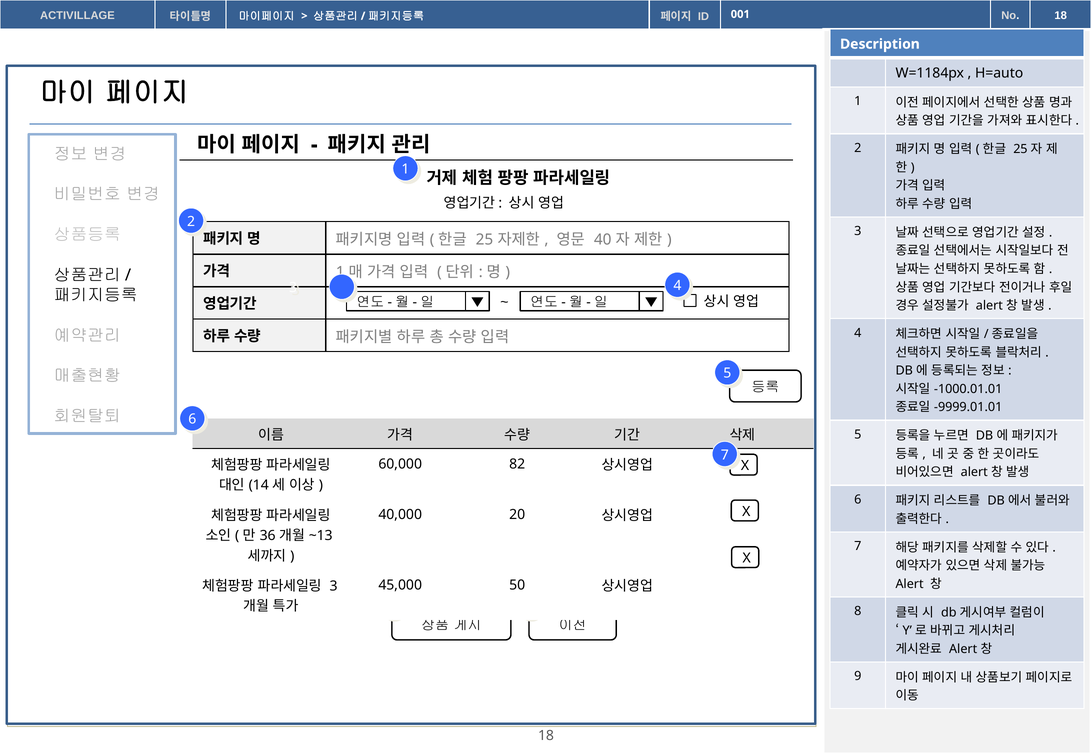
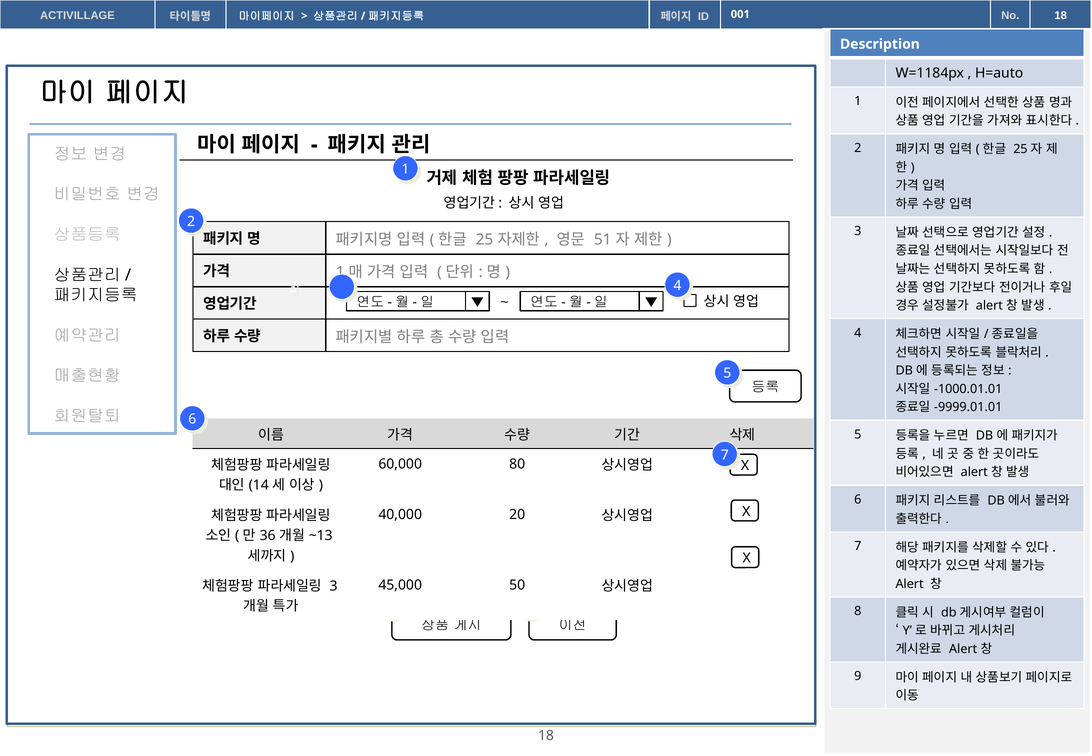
40: 40 -> 51 (603, 239)
82: 82 -> 80 (517, 464)
